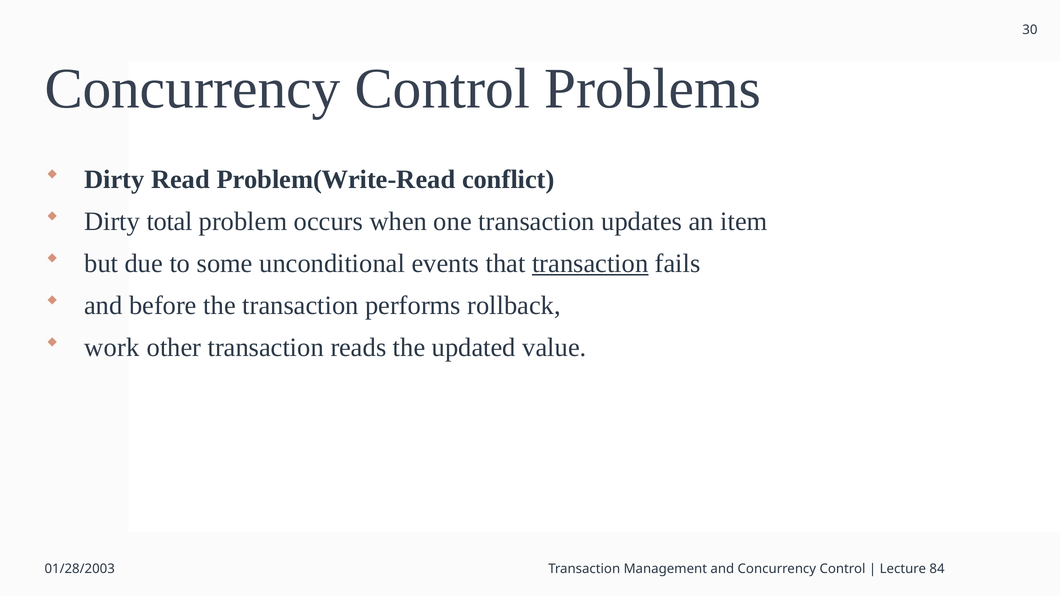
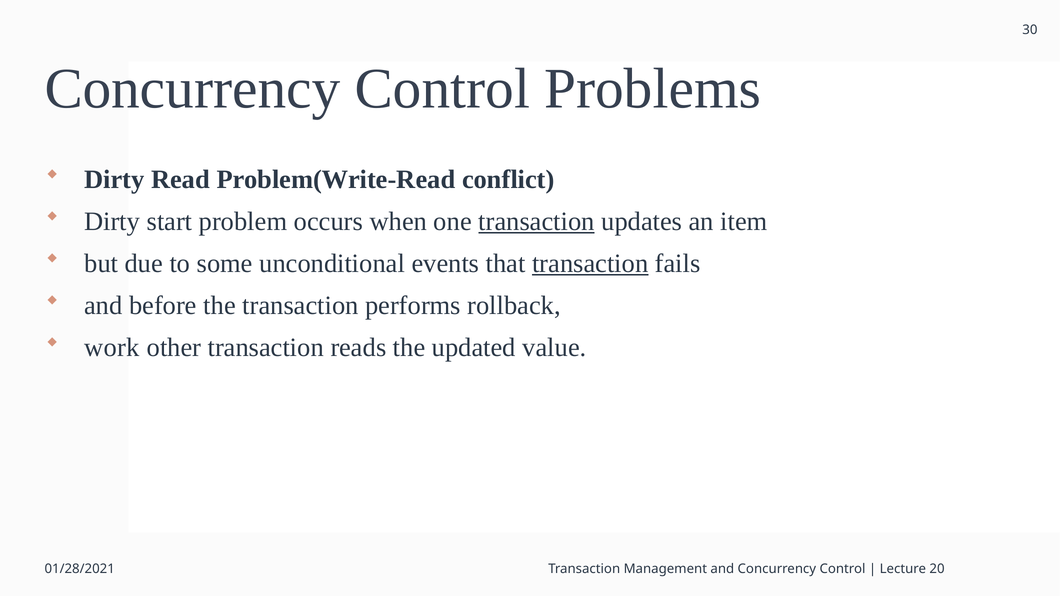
total: total -> start (170, 222)
transaction underline: none -> present (536, 222)
01/28/2003: 01/28/2003 -> 01/28/2021 (80, 569)
84: 84 -> 20 (937, 569)
